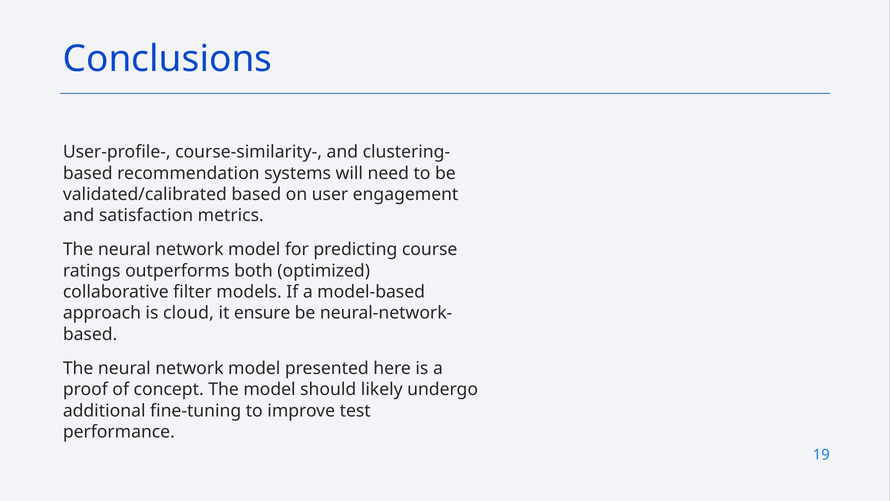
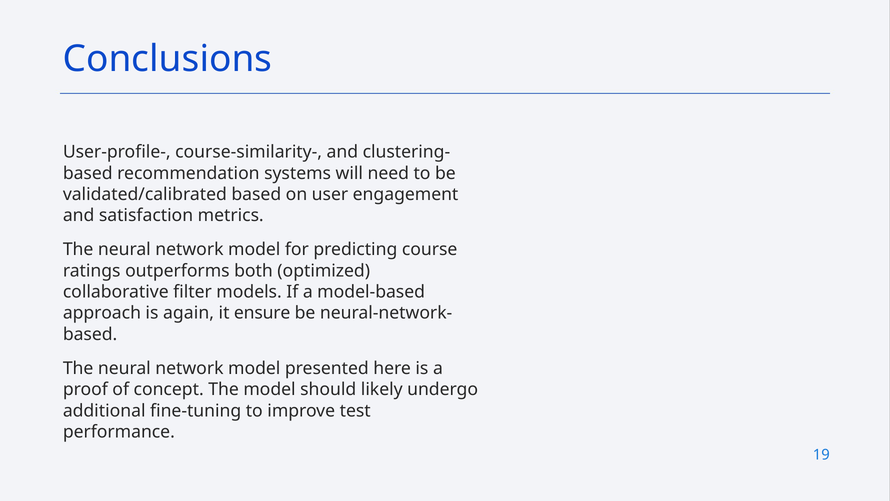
cloud: cloud -> again (189, 313)
